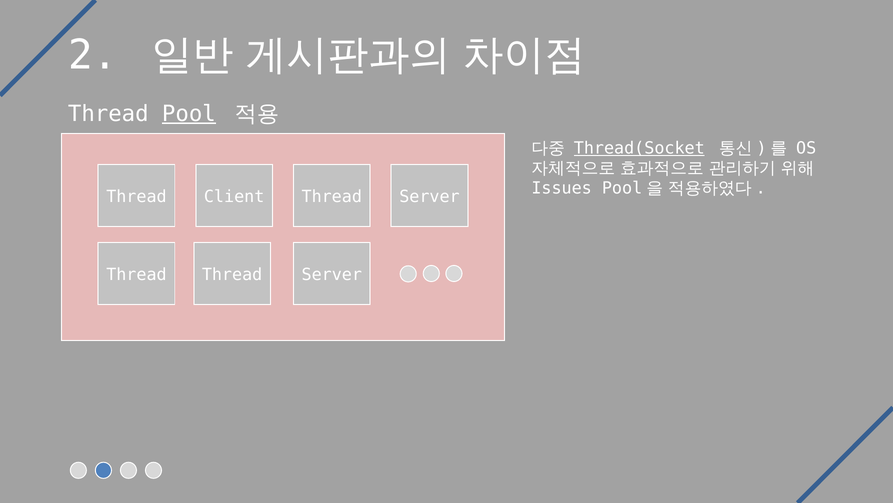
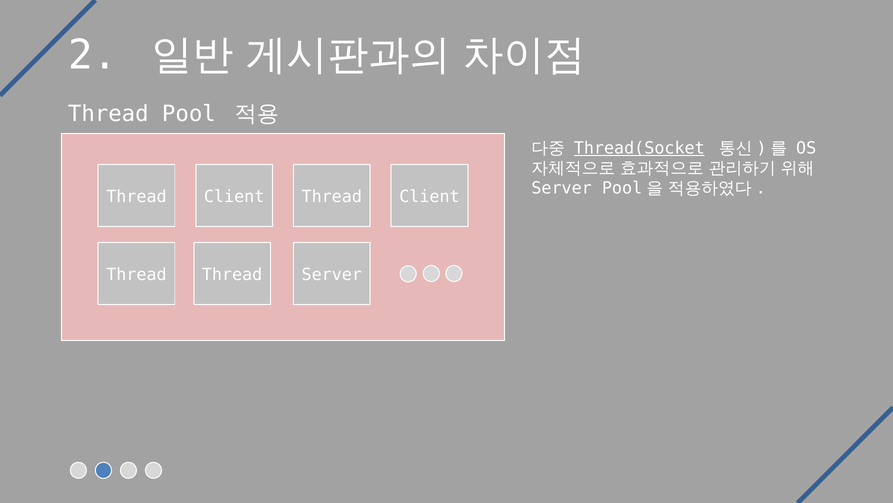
Pool underline: present -> none (189, 114)
Issues: Issues -> Server (562, 188)
Server: Server -> Client (429, 196)
